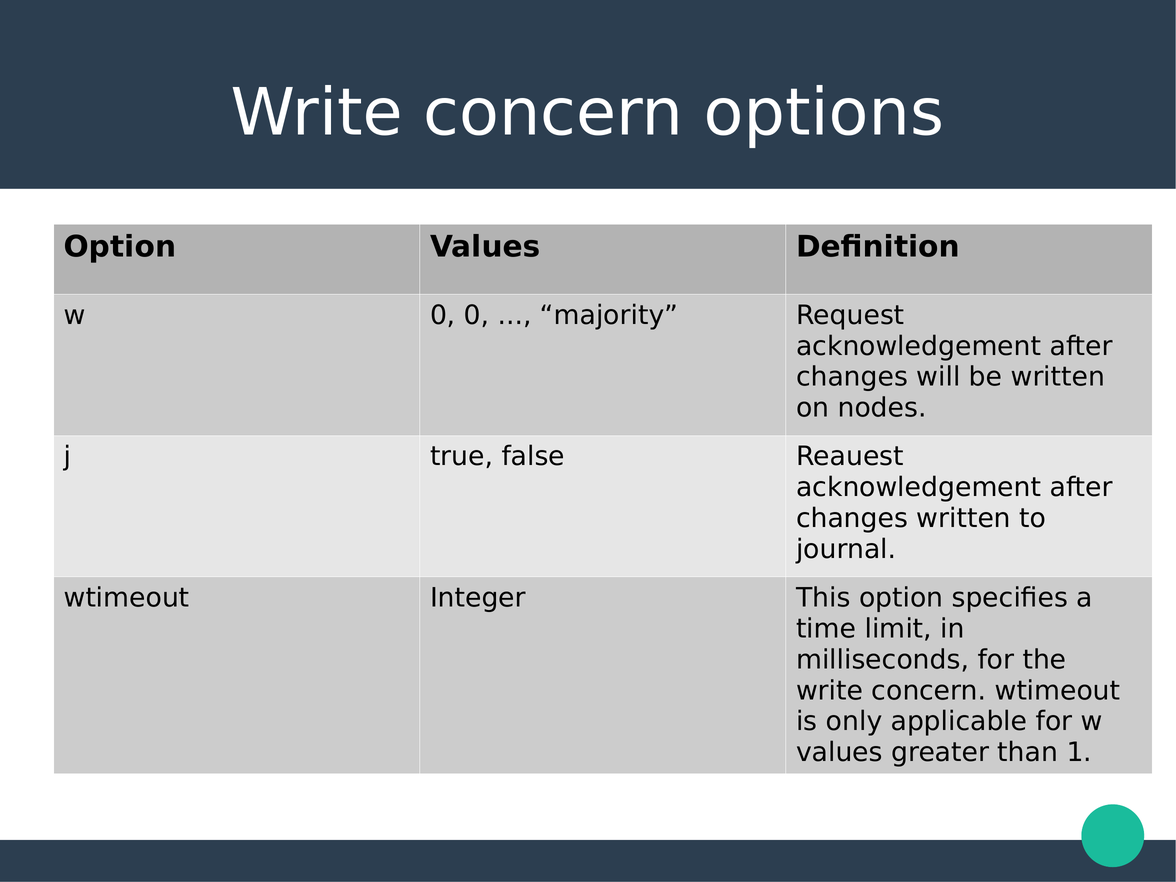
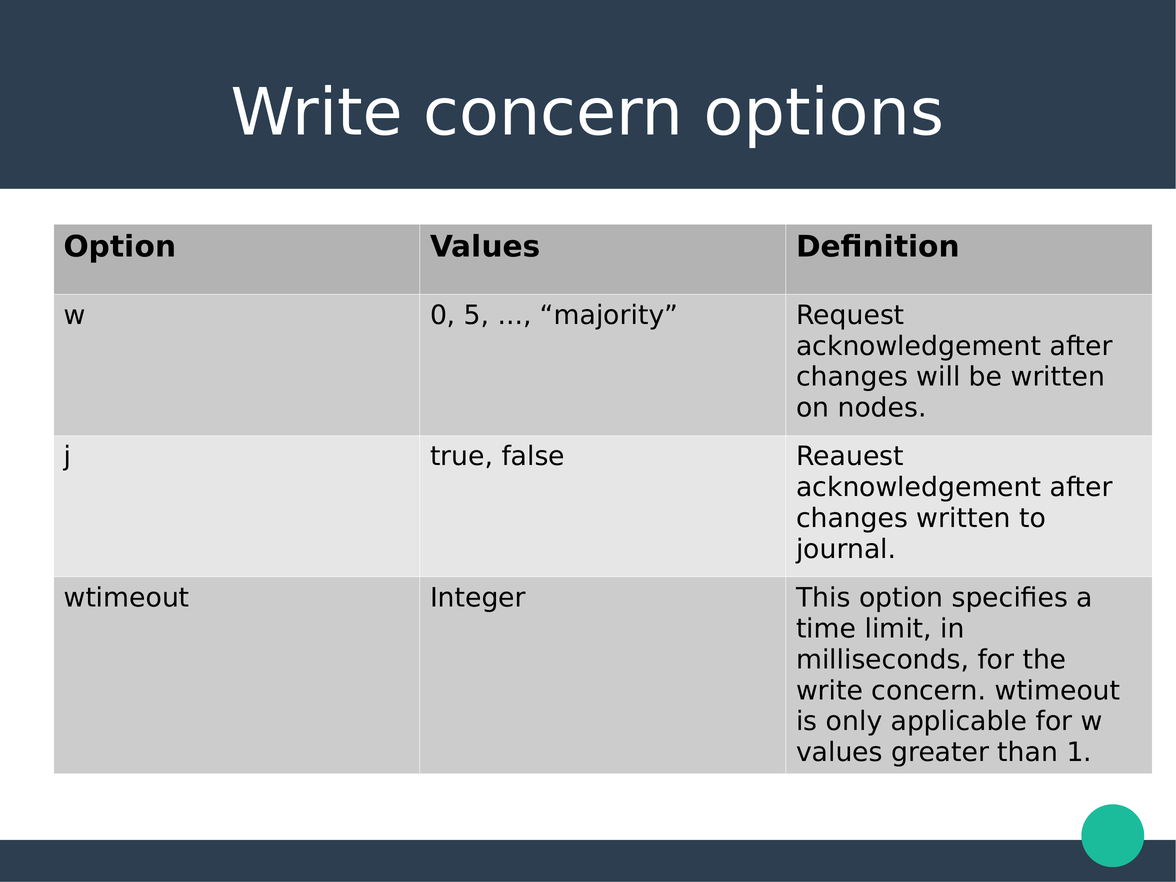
0 0: 0 -> 5 (476, 315)
